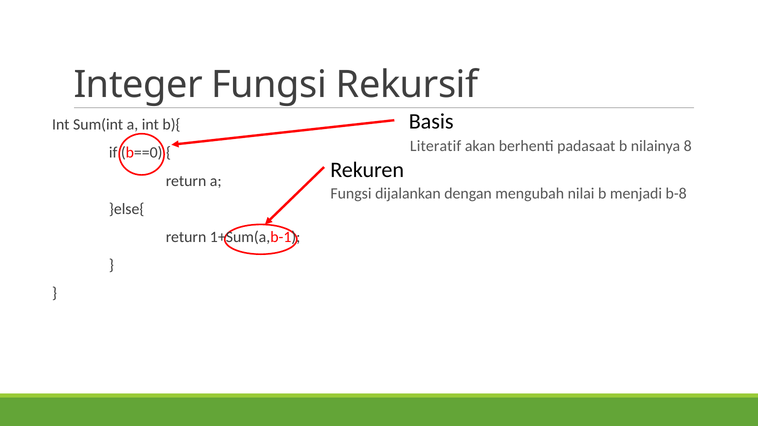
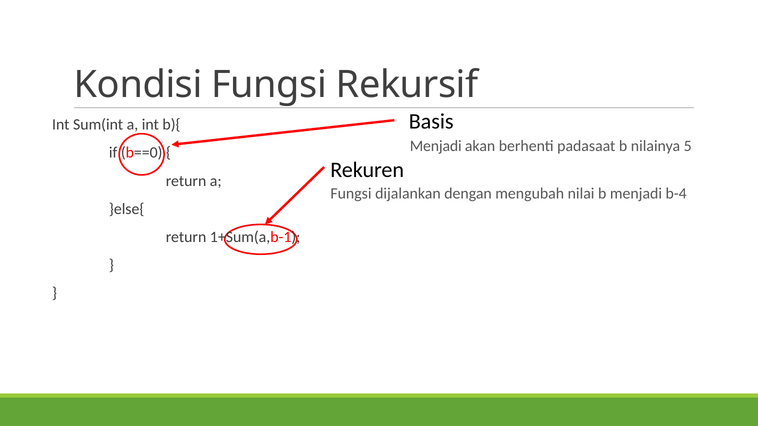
Integer: Integer -> Kondisi (138, 85)
Literatif: Literatif -> Menjadi (436, 146)
8: 8 -> 5 (688, 146)
b-8: b-8 -> b-4 (676, 194)
